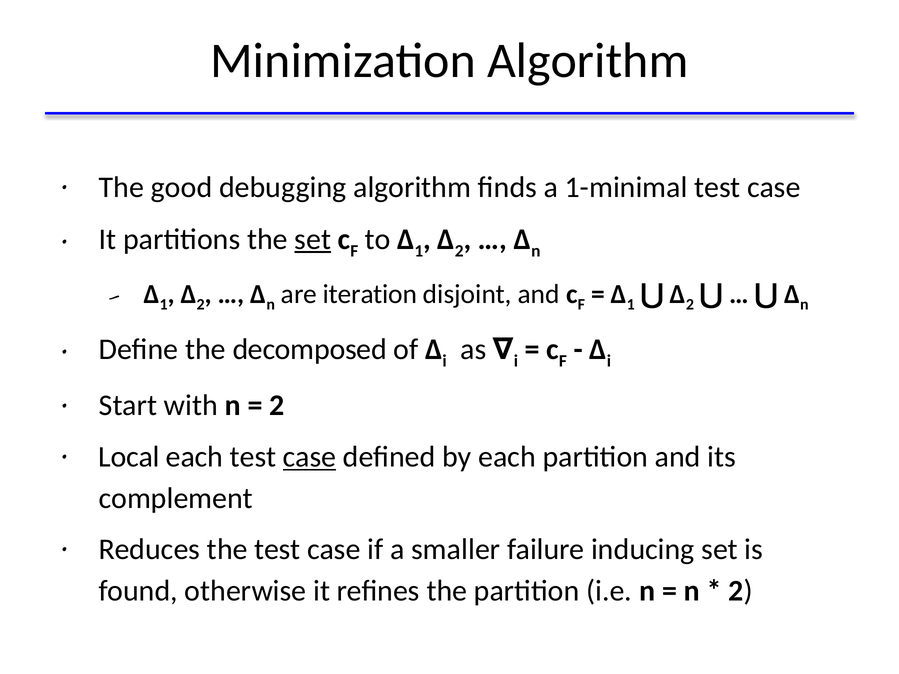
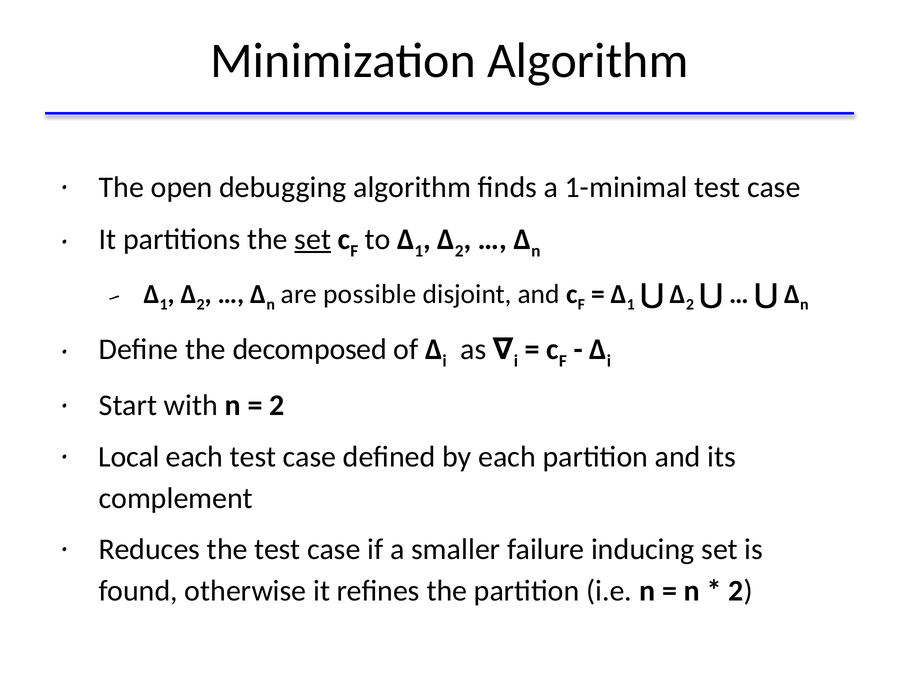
good: good -> open (182, 187)
iteration: iteration -> possible (370, 294)
case underline: present -> none (310, 457)
